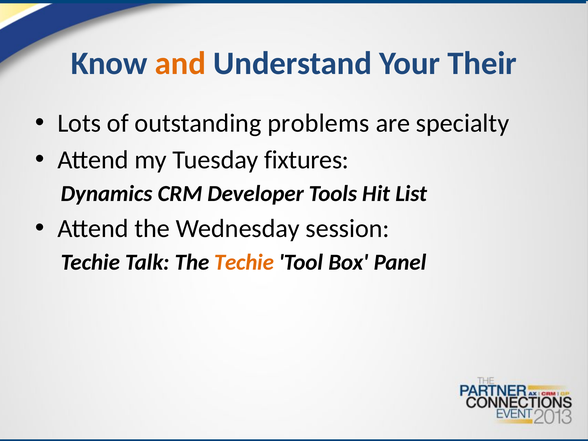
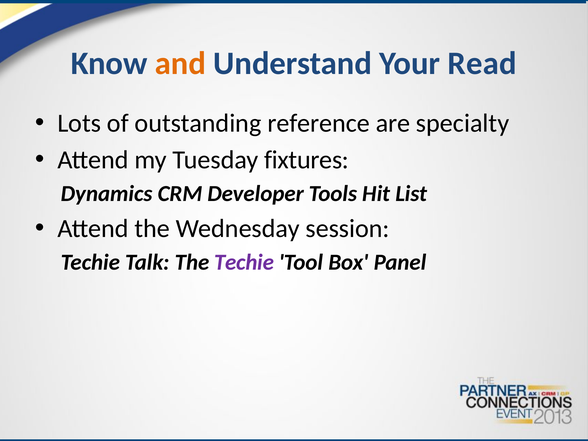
Their: Their -> Read (482, 64)
problems: problems -> reference (319, 123)
Techie colour: orange -> purple (244, 262)
